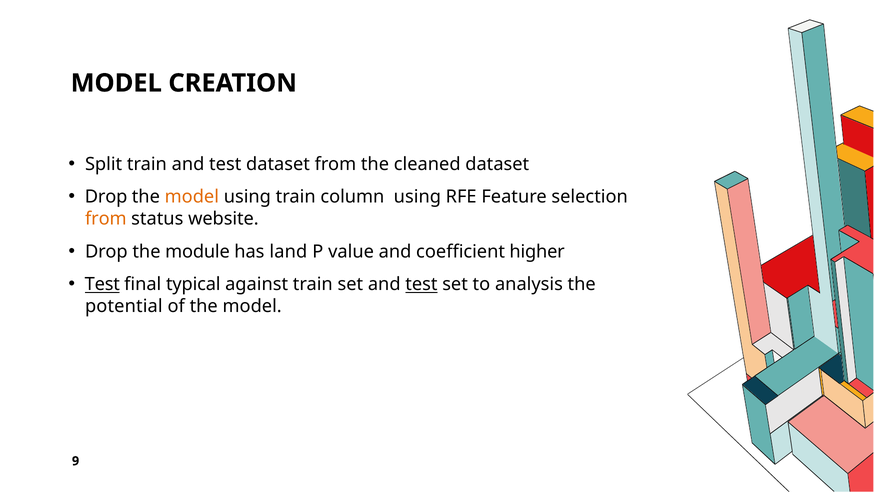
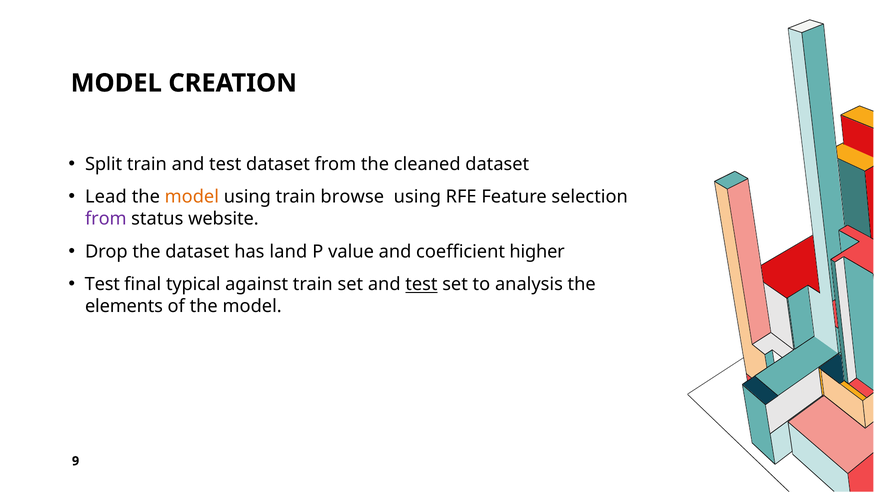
Drop: Drop -> Lead (106, 197)
column: column -> browse (352, 197)
from colour: orange -> purple (106, 219)
the module: module -> dataset (197, 251)
Test underline: present -> none (102, 284)
potential: potential -> elements (124, 306)
